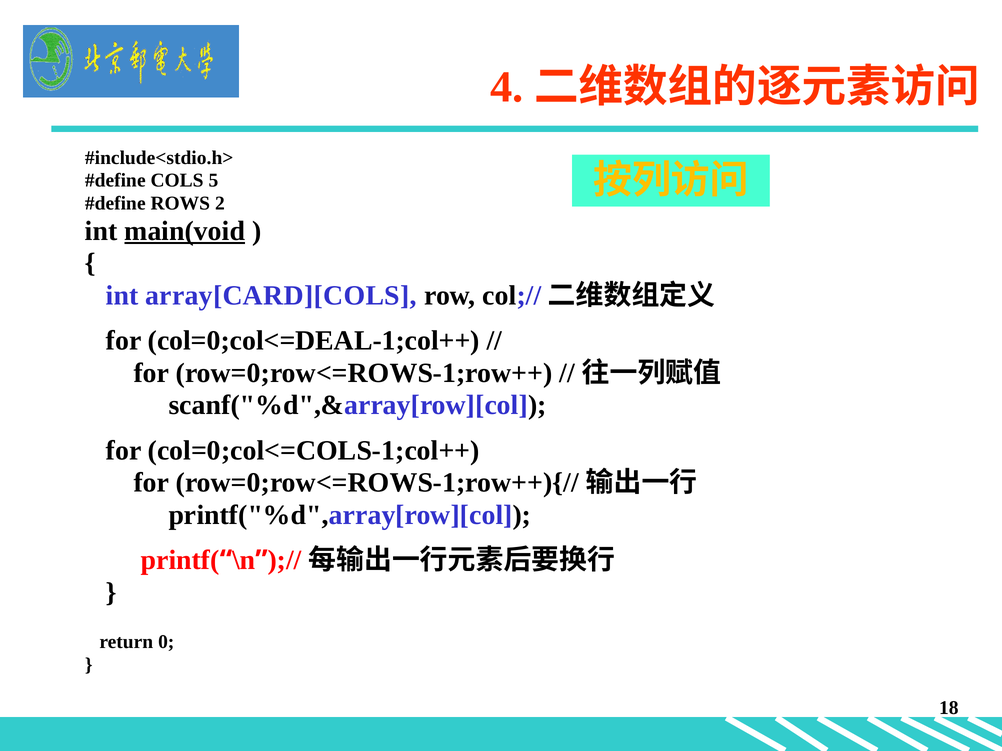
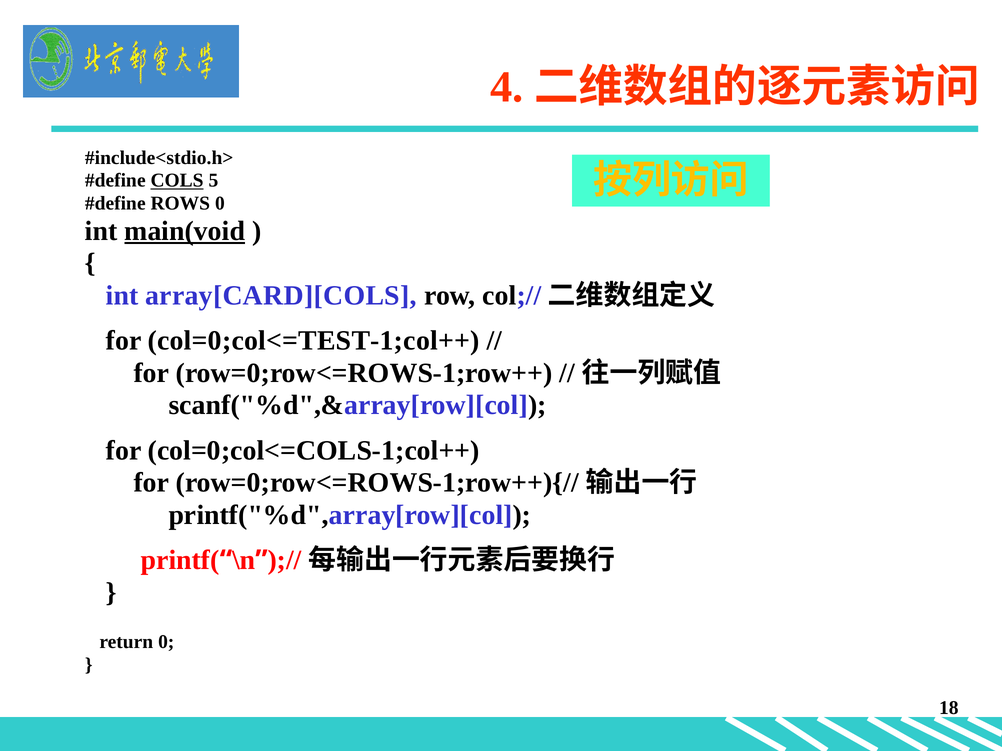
COLS underline: none -> present (177, 181)
ROWS 2: 2 -> 0 (220, 203)
col=0;col<=DEAL-1;col++: col=0;col<=DEAL-1;col++ -> col=0;col<=TEST-1;col++ (314, 341)
